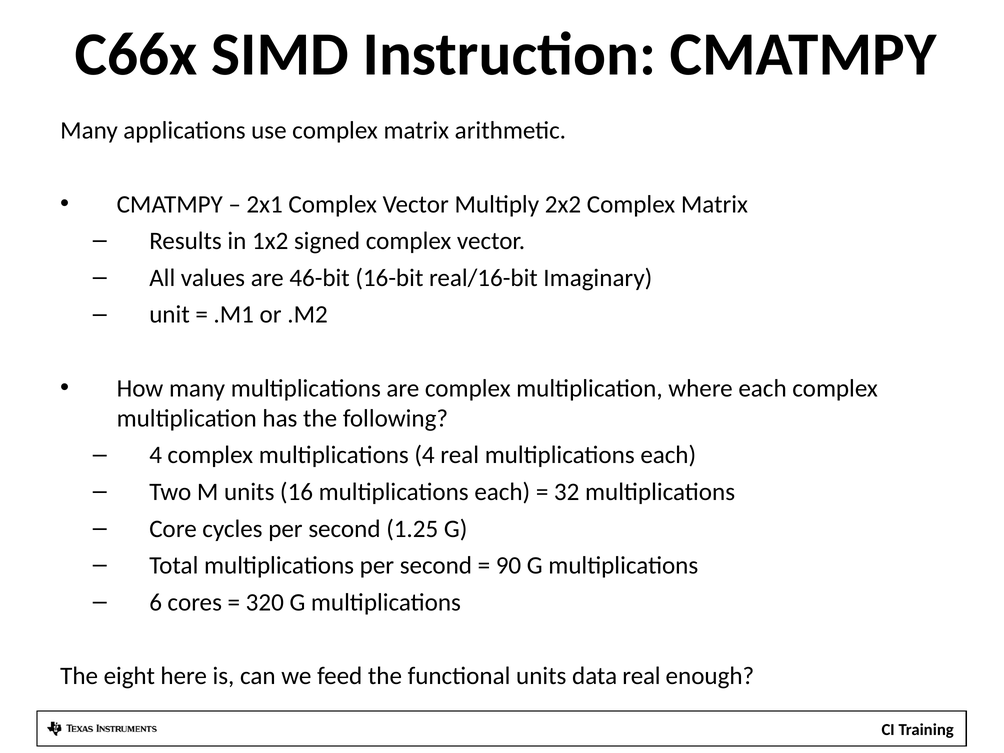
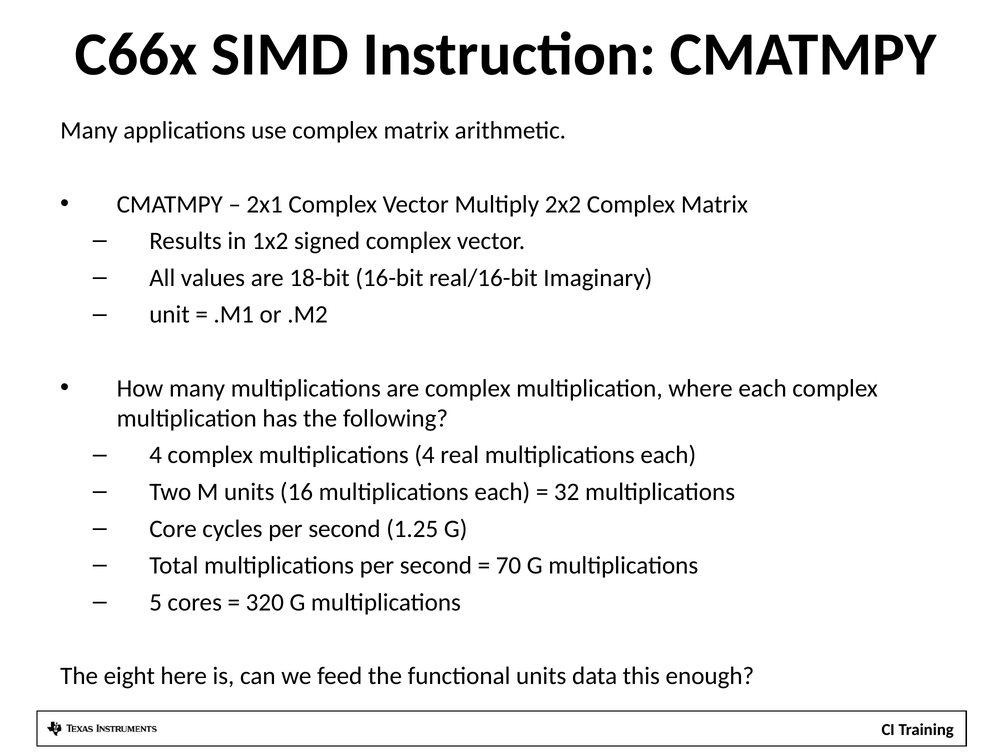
46-bit: 46-bit -> 18-bit (320, 278)
90: 90 -> 70 (508, 566)
6: 6 -> 5 (156, 602)
data real: real -> this (641, 676)
